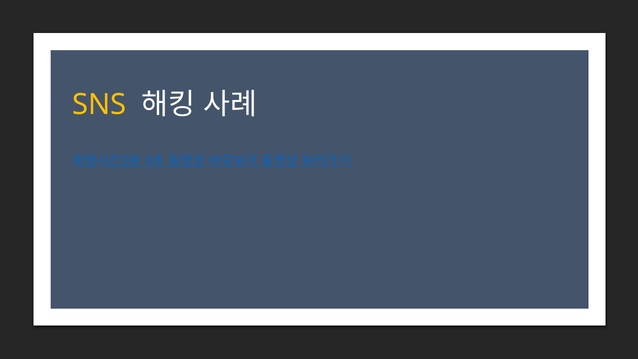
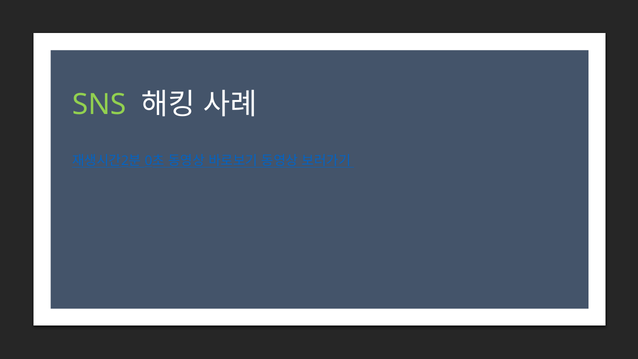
SNS colour: yellow -> light green (99, 104)
